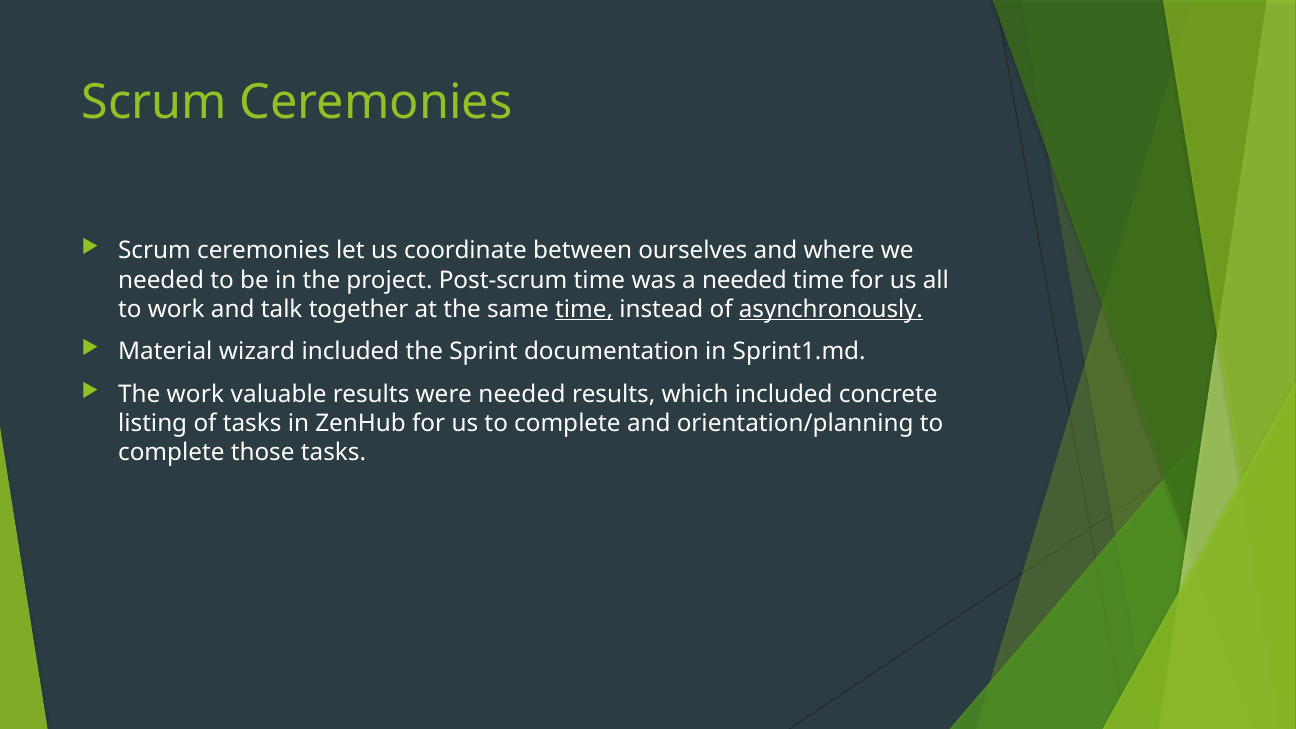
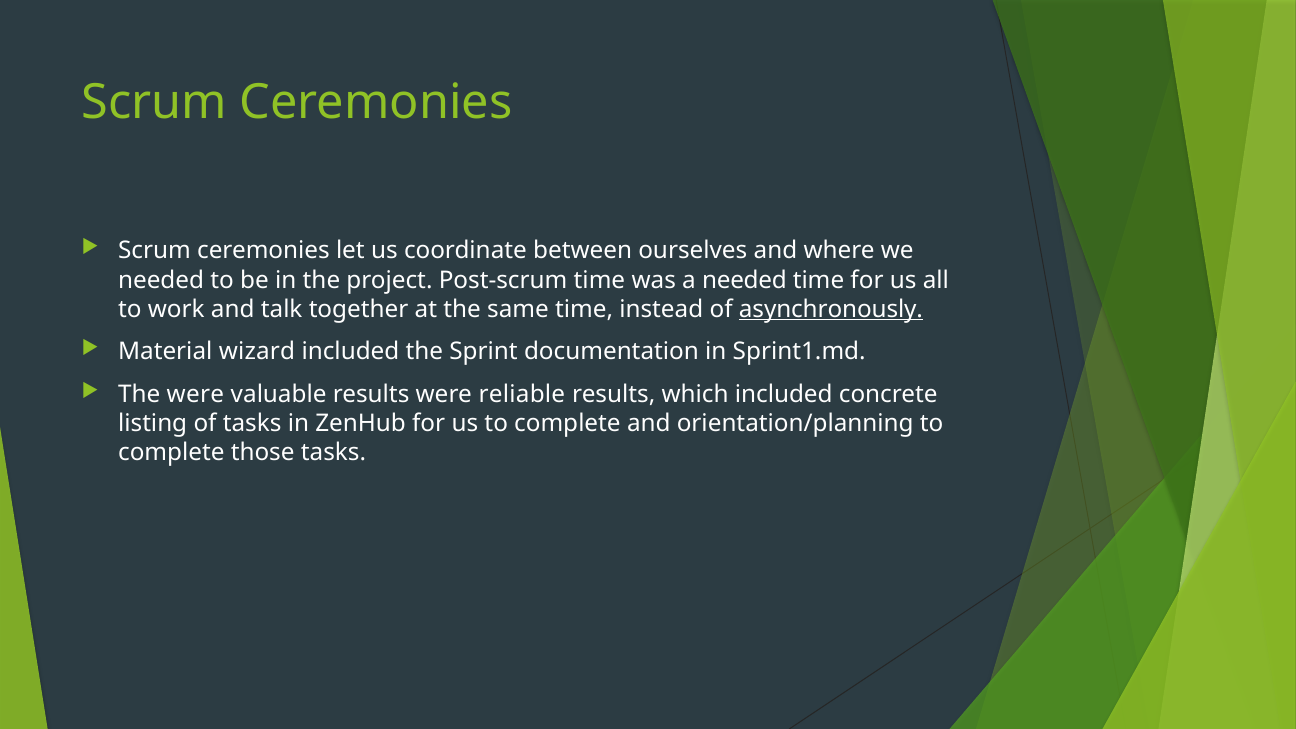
time underline: present -> none (584, 309)
The work: work -> were (195, 394)
were needed: needed -> reliable (522, 394)
